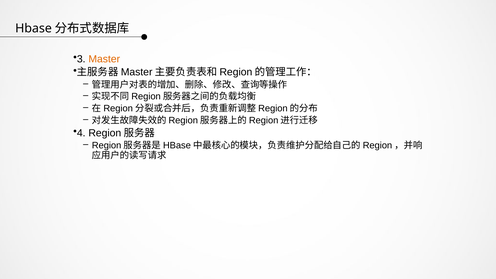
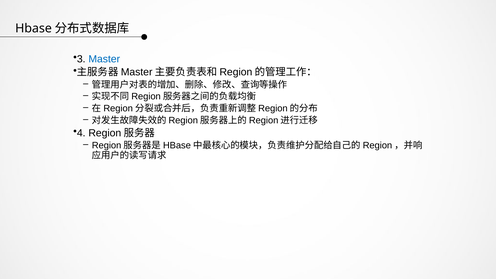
Master colour: orange -> blue (104, 59)
